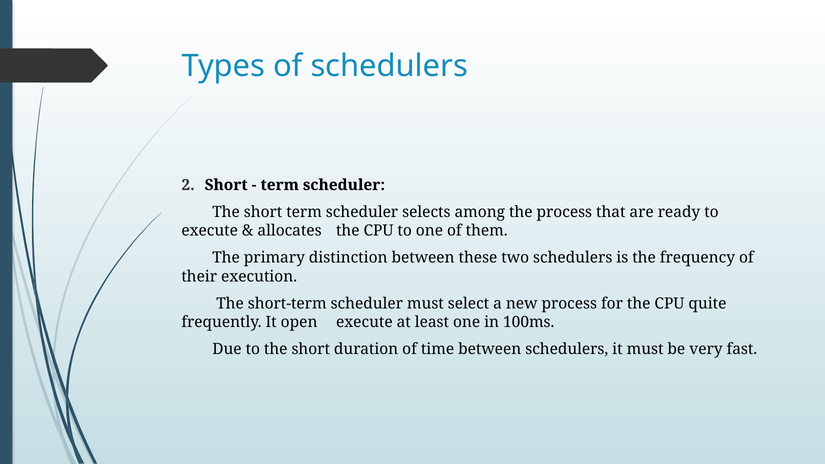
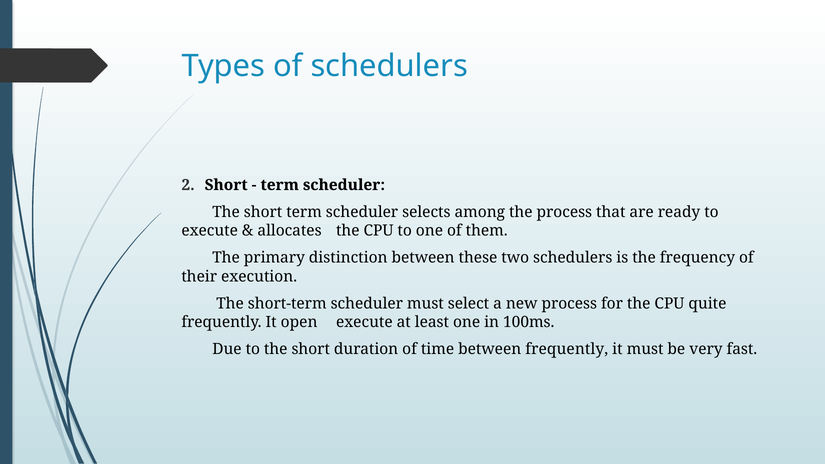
between schedulers: schedulers -> frequently (567, 349)
